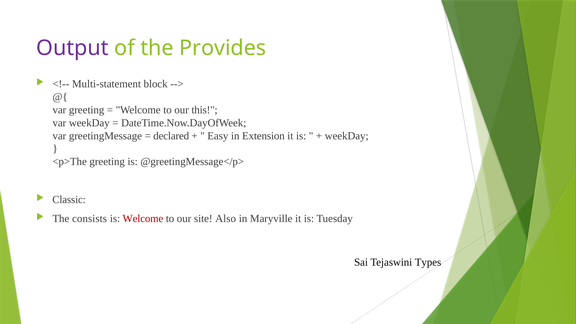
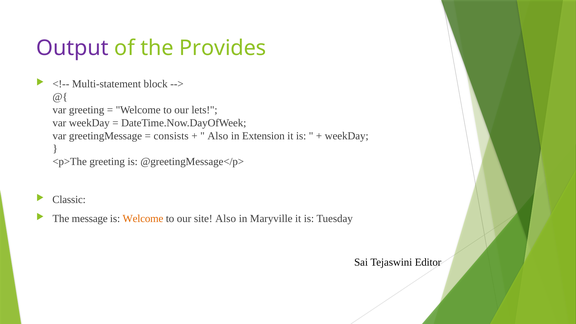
this: this -> lets (204, 110)
declared: declared -> consists (171, 136)
Easy: Easy -> Also (218, 136)
consists: consists -> message (90, 219)
Welcome colour: red -> orange (143, 219)
Types: Types -> Editor (428, 262)
